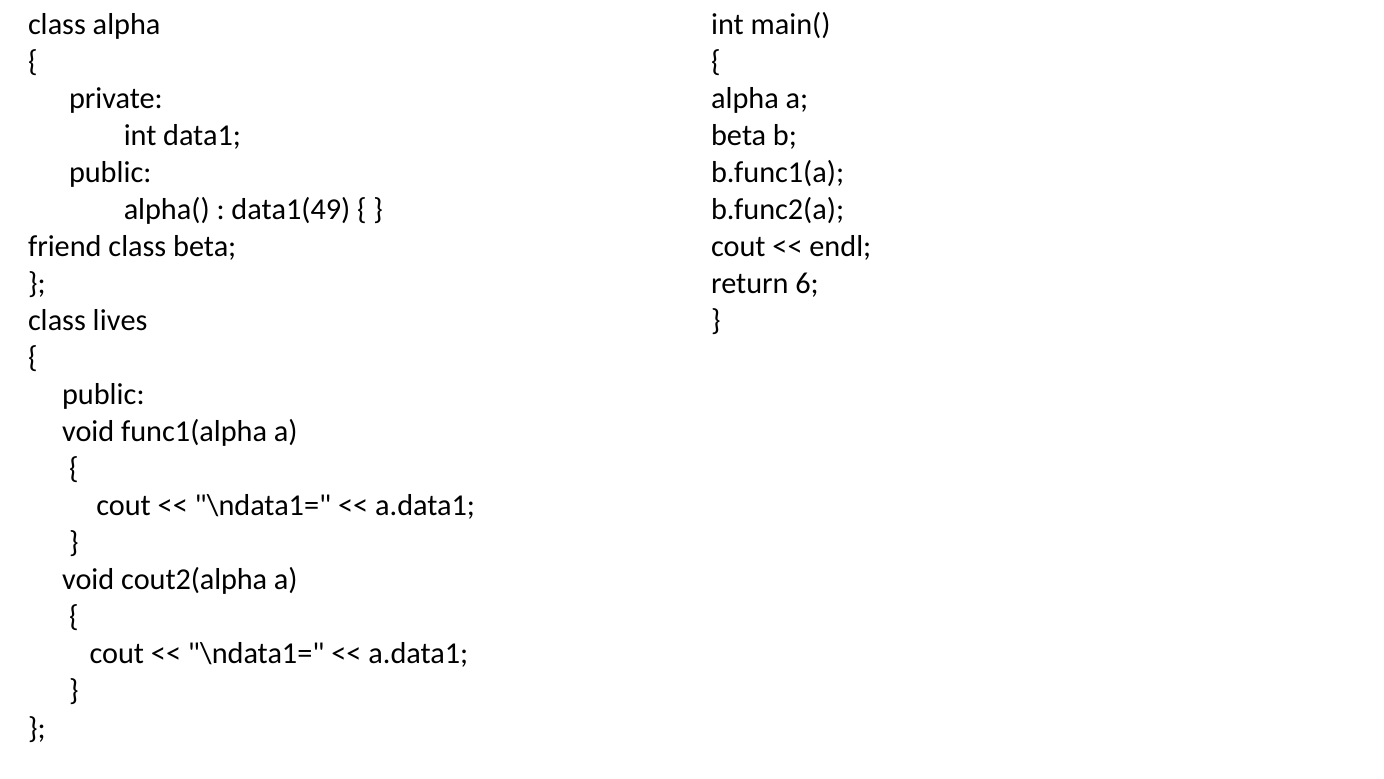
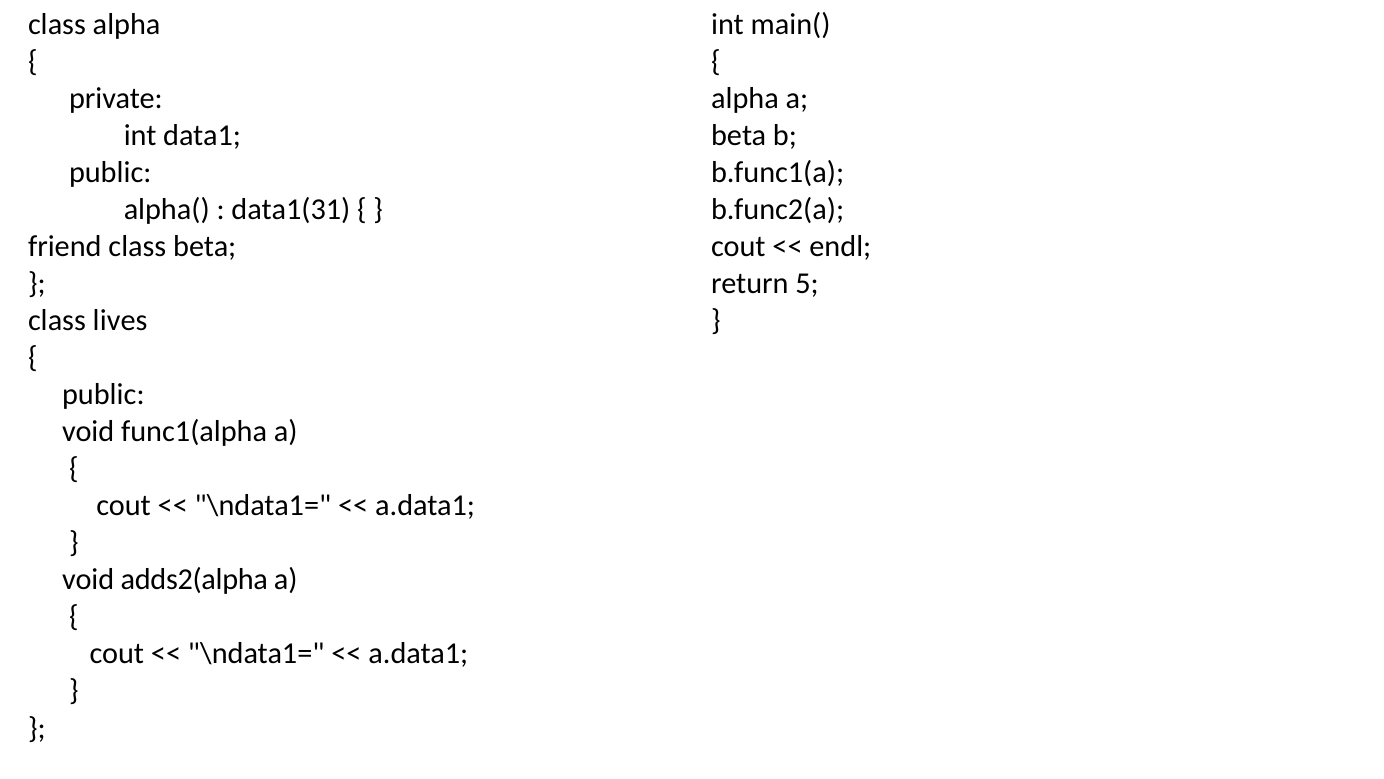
data1(49: data1(49 -> data1(31 (291, 209)
6: 6 -> 5 (807, 283)
cout2(alpha: cout2(alpha -> adds2(alpha (194, 579)
